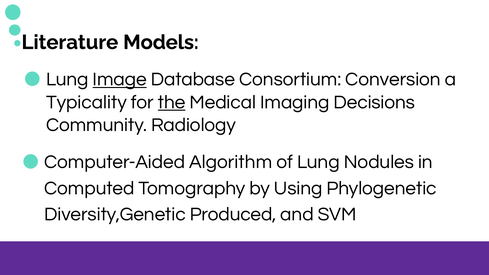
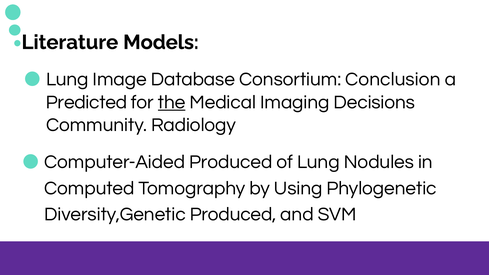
Image underline: present -> none (120, 79)
Conversion: Conversion -> Conclusion (393, 79)
Typicality: Typicality -> Predicted (87, 102)
Computer-Aided Algorithm: Algorithm -> Produced (231, 162)
